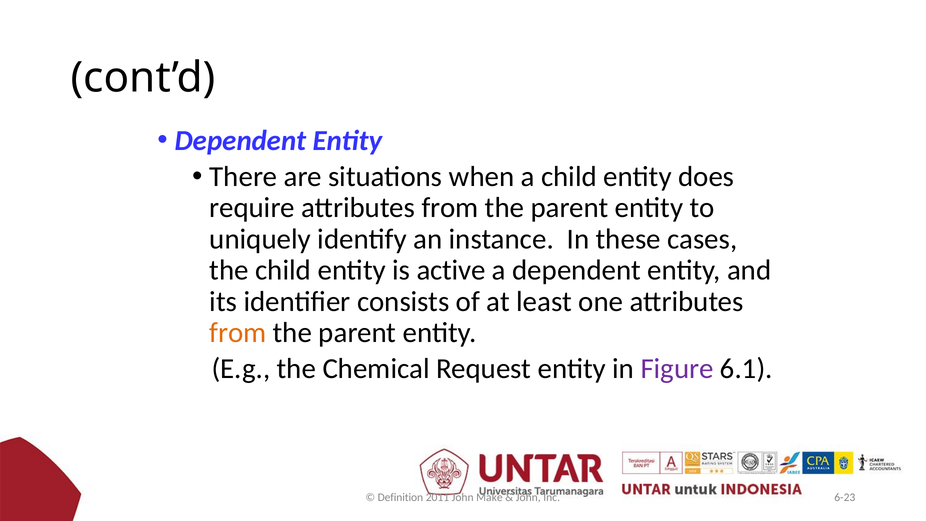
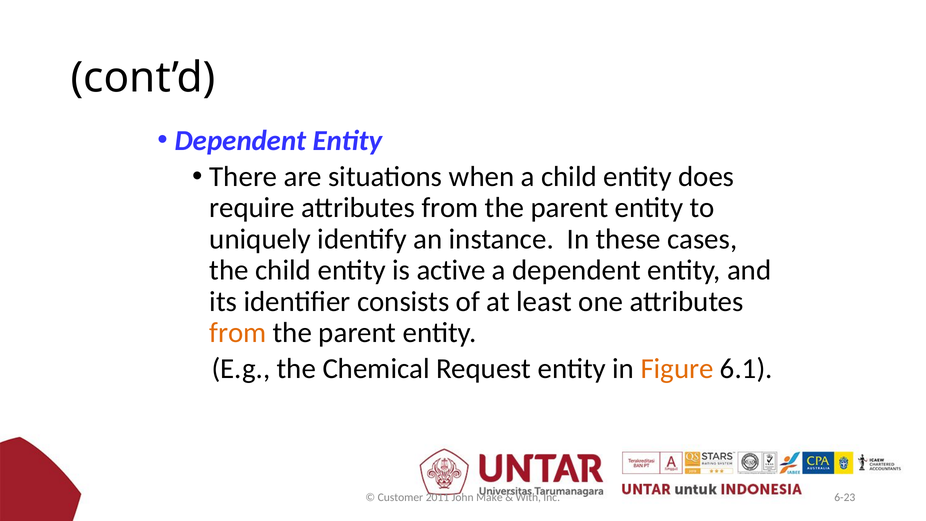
Figure colour: purple -> orange (677, 369)
Definition: Definition -> Customer (400, 497)
John: John -> With (528, 497)
